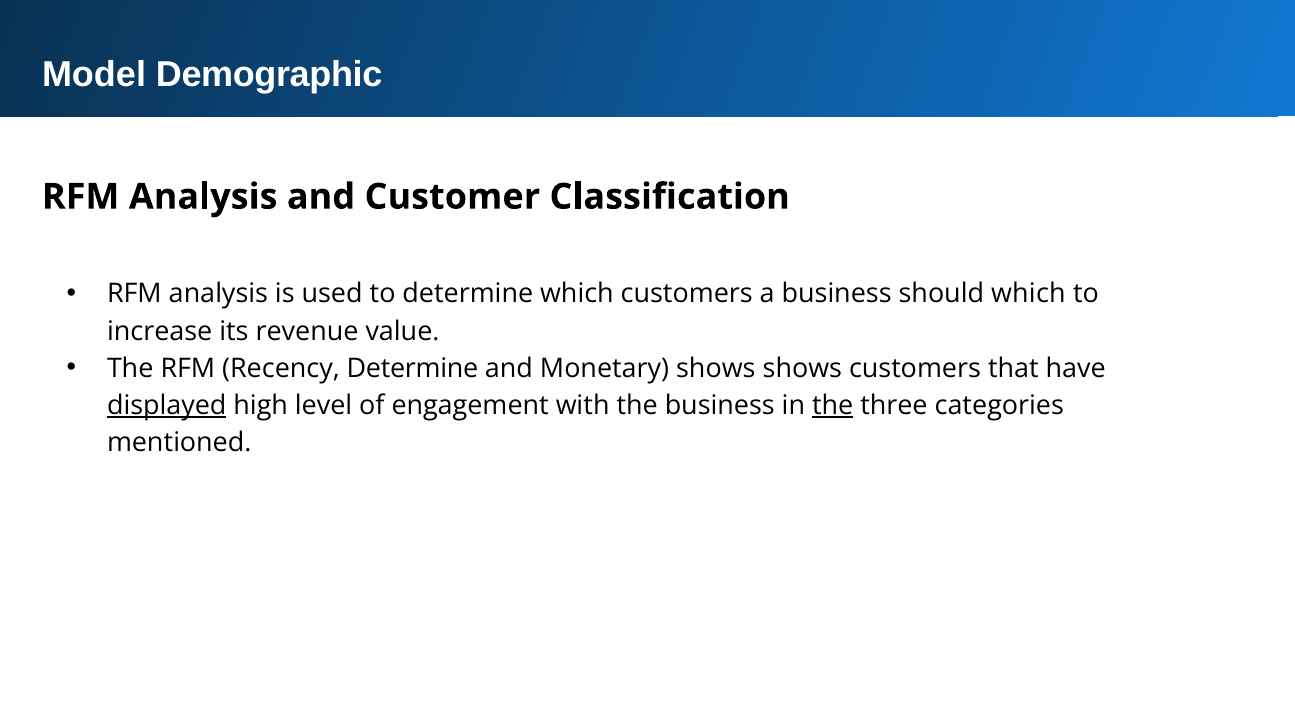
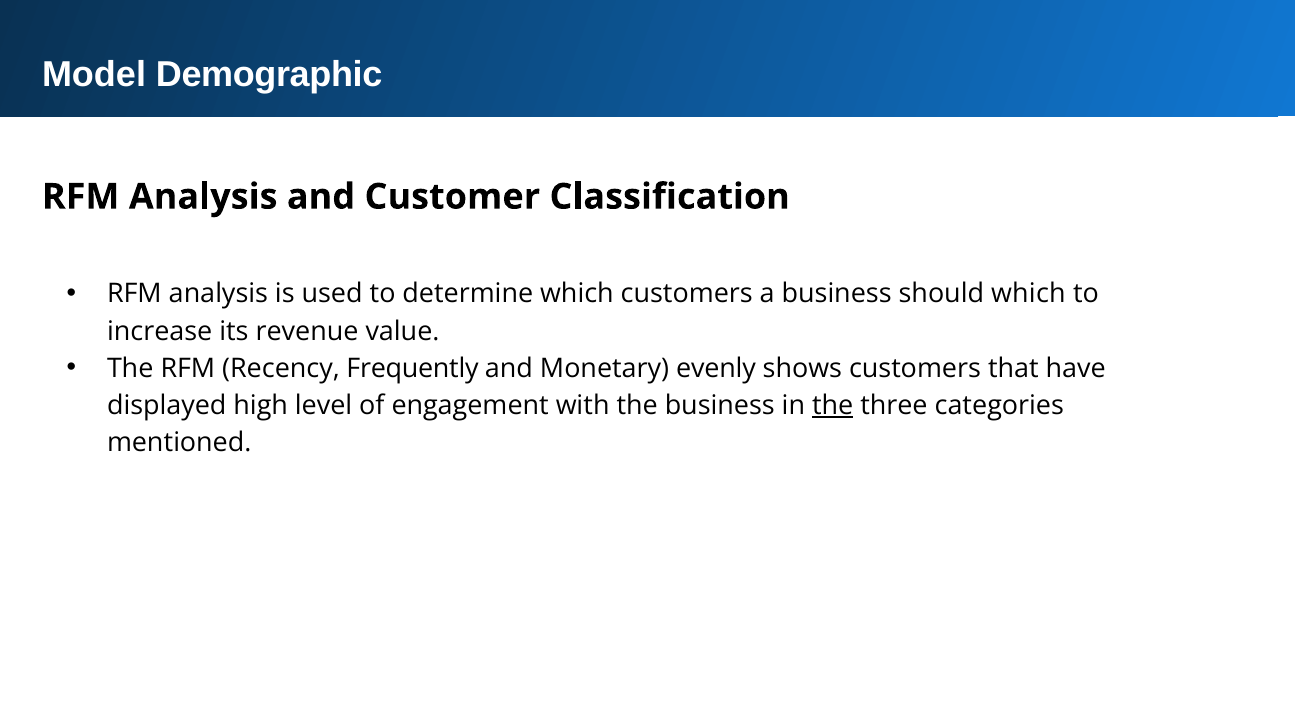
Recency Determine: Determine -> Frequently (412, 369)
Monetary shows: shows -> evenly (716, 369)
displayed underline: present -> none (167, 406)
